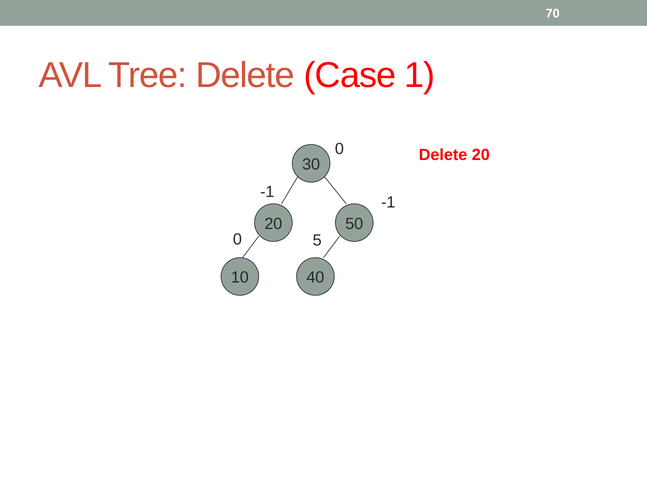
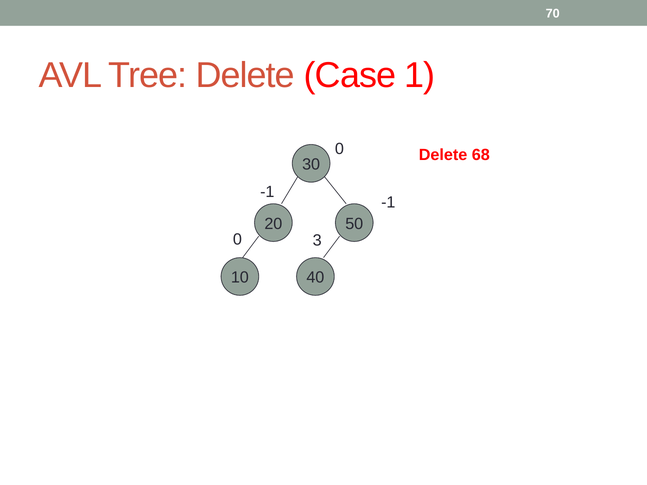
Delete 20: 20 -> 68 (481, 155)
5: 5 -> 3 (317, 240)
